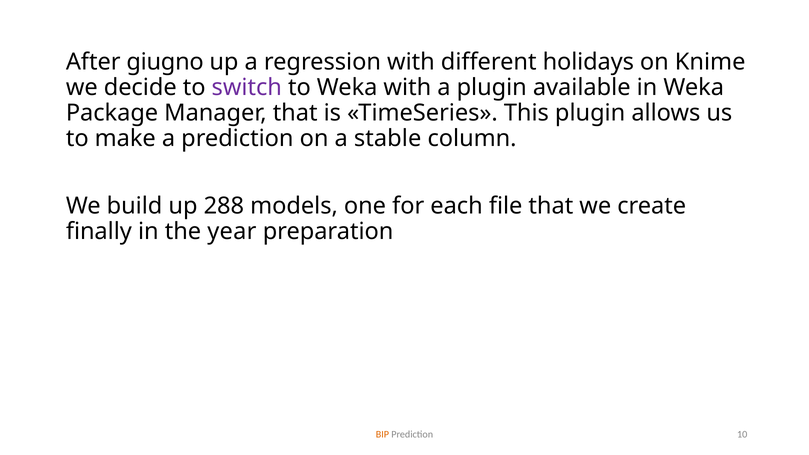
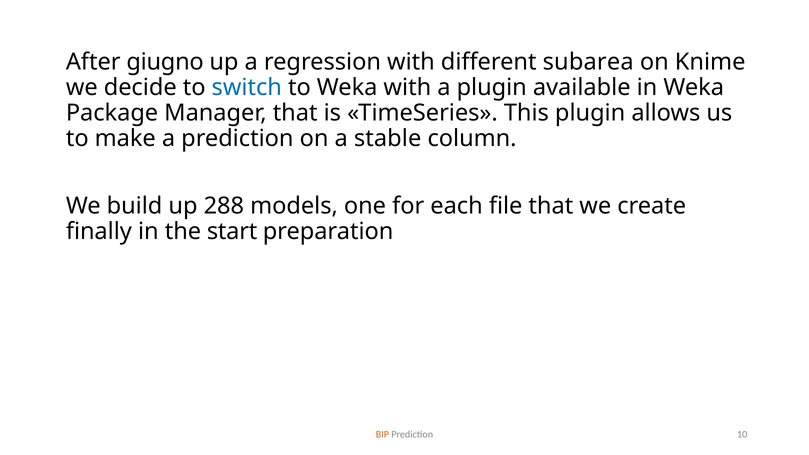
holidays: holidays -> subarea (588, 62)
switch colour: purple -> blue (247, 87)
year: year -> start (232, 232)
